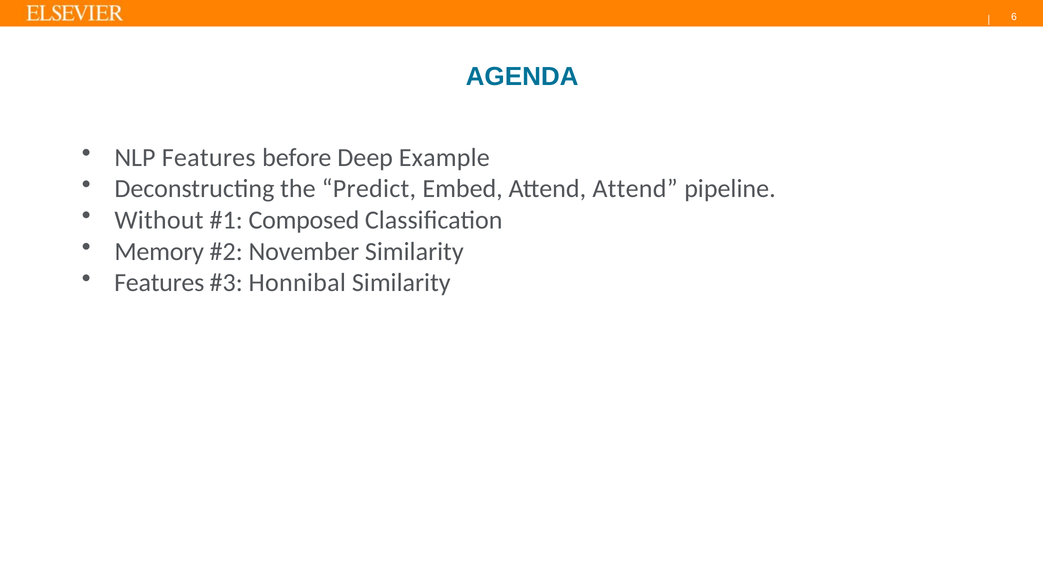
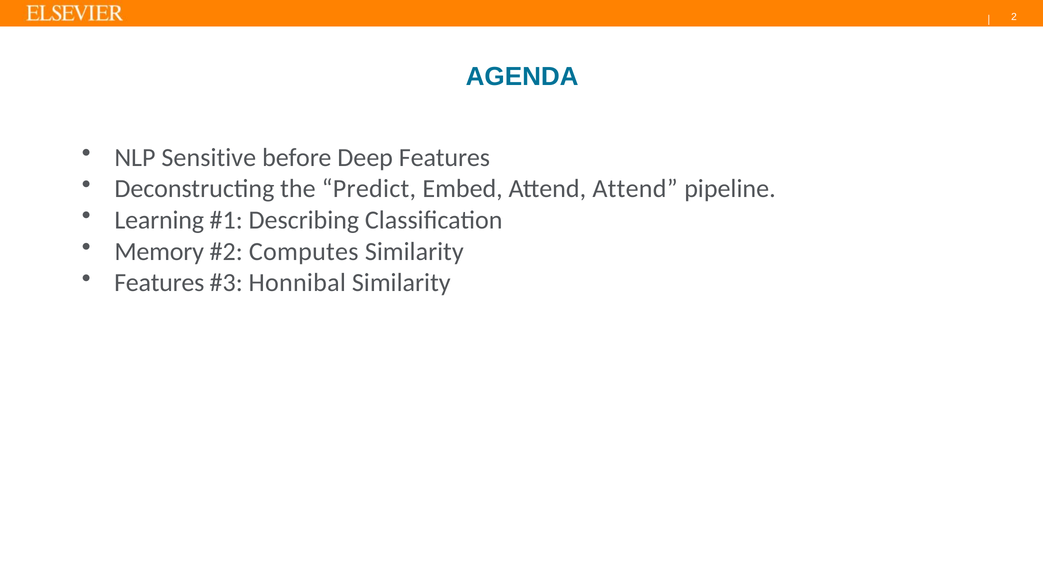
6: 6 -> 2 (1014, 17)
NLP Features: Features -> Sensitive (209, 157)
Deep Example: Example -> Features (444, 157)
Without: Without -> Learning (159, 220)
Composed: Composed -> Describing (304, 220)
November: November -> Computes (304, 251)
